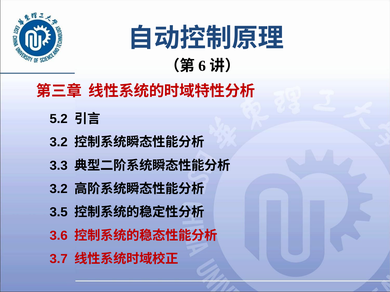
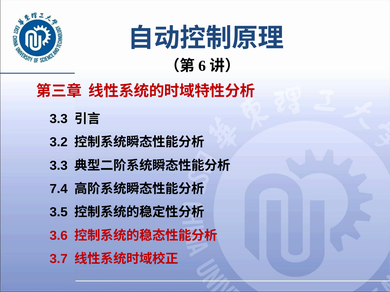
5.2: 5.2 -> 3.3 (59, 119)
3.2: 3.2 -> 7.4 (59, 189)
